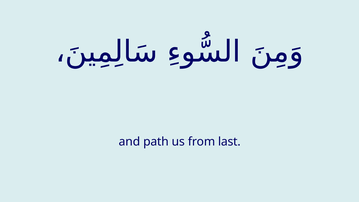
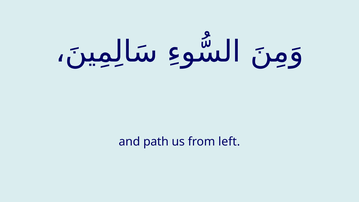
last: last -> left (229, 142)
